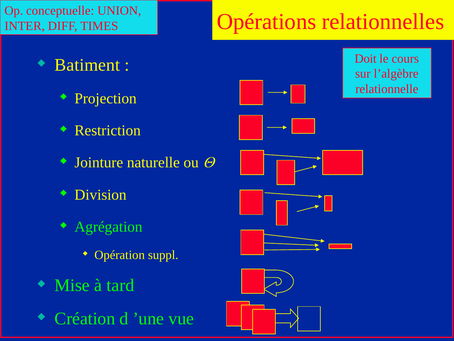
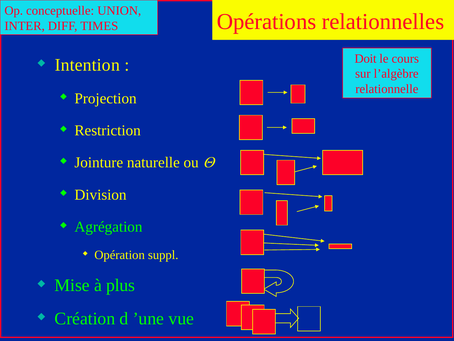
Batiment: Batiment -> Intention (87, 65)
tard: tard -> plus (121, 285)
